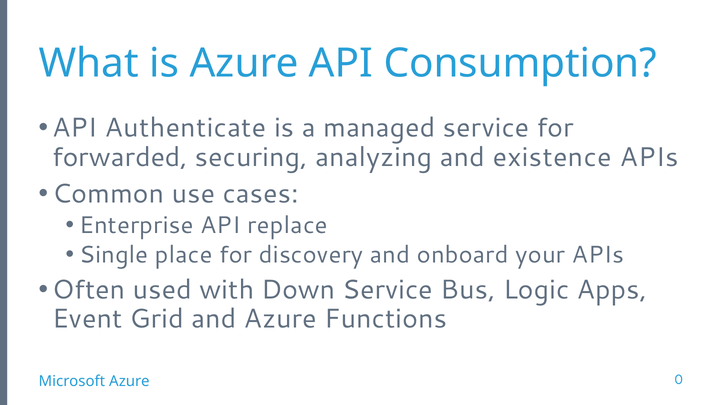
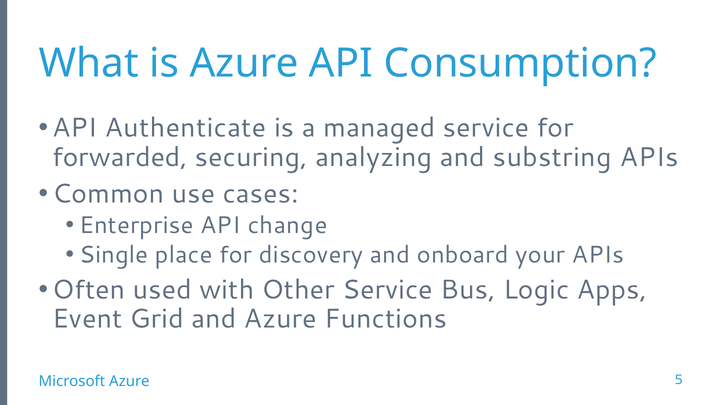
existence: existence -> substring (552, 157)
replace: replace -> change (287, 225)
Down: Down -> Other (298, 290)
0: 0 -> 5 (679, 380)
